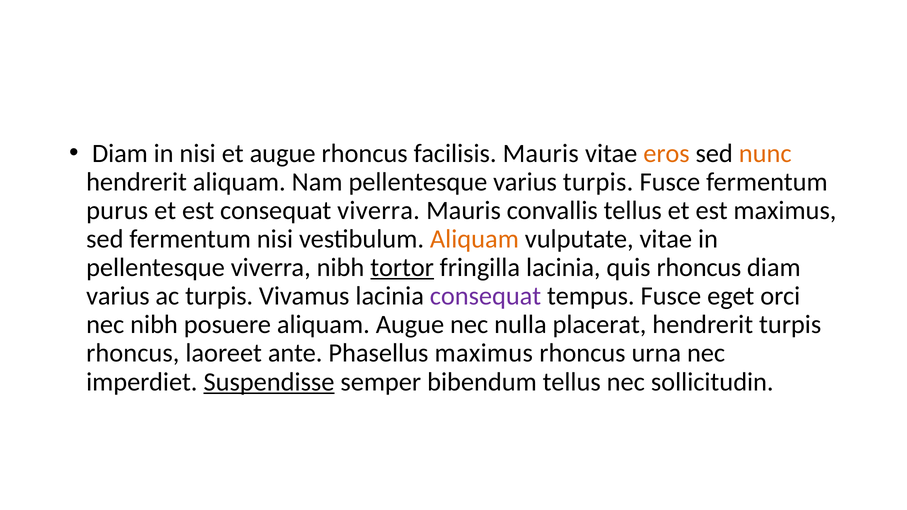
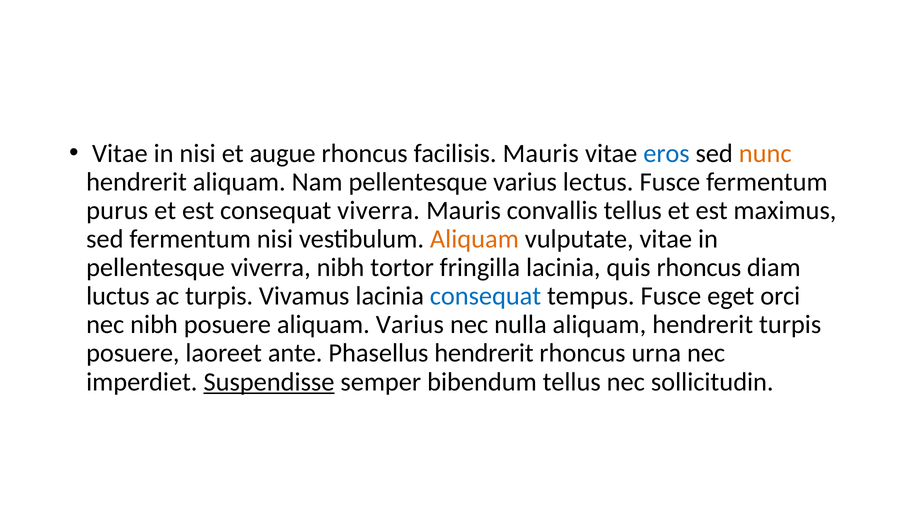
Diam: Diam -> Vitae (120, 153)
eros colour: orange -> blue (667, 153)
varius turpis: turpis -> lectus (598, 182)
tortor underline: present -> none (402, 268)
varius: varius -> luctus (118, 296)
consequat colour: purple -> blue (486, 296)
aliquam Augue: Augue -> Varius (410, 325)
nulla placerat: placerat -> aliquam (599, 325)
rhoncus: rhoncus -> posuere (133, 353)
Phasellus maximus: maximus -> hendrerit (484, 353)
